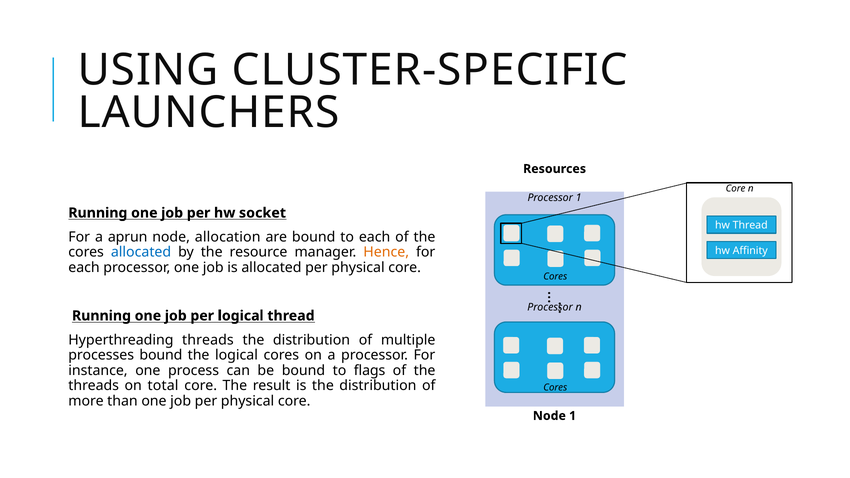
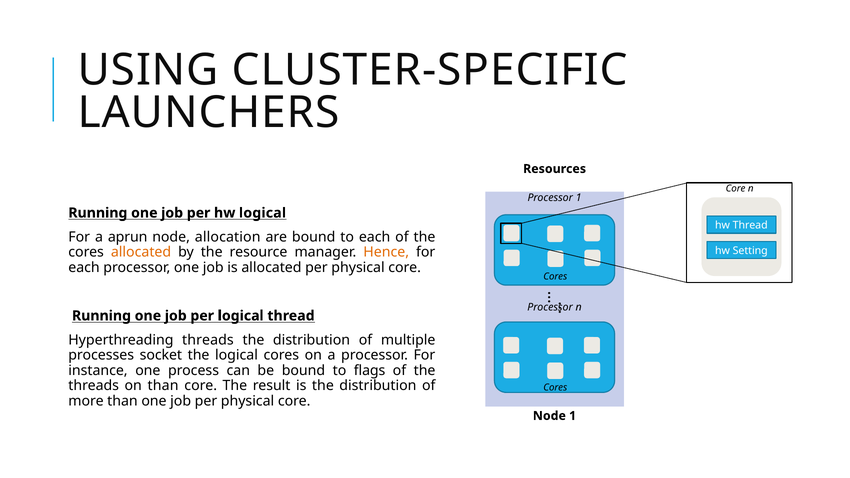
hw socket: socket -> logical (262, 213)
Affinity: Affinity -> Setting (750, 251)
allocated colour: blue -> orange (141, 252)
processes bound: bound -> socket (161, 355)
on total: total -> than (163, 386)
